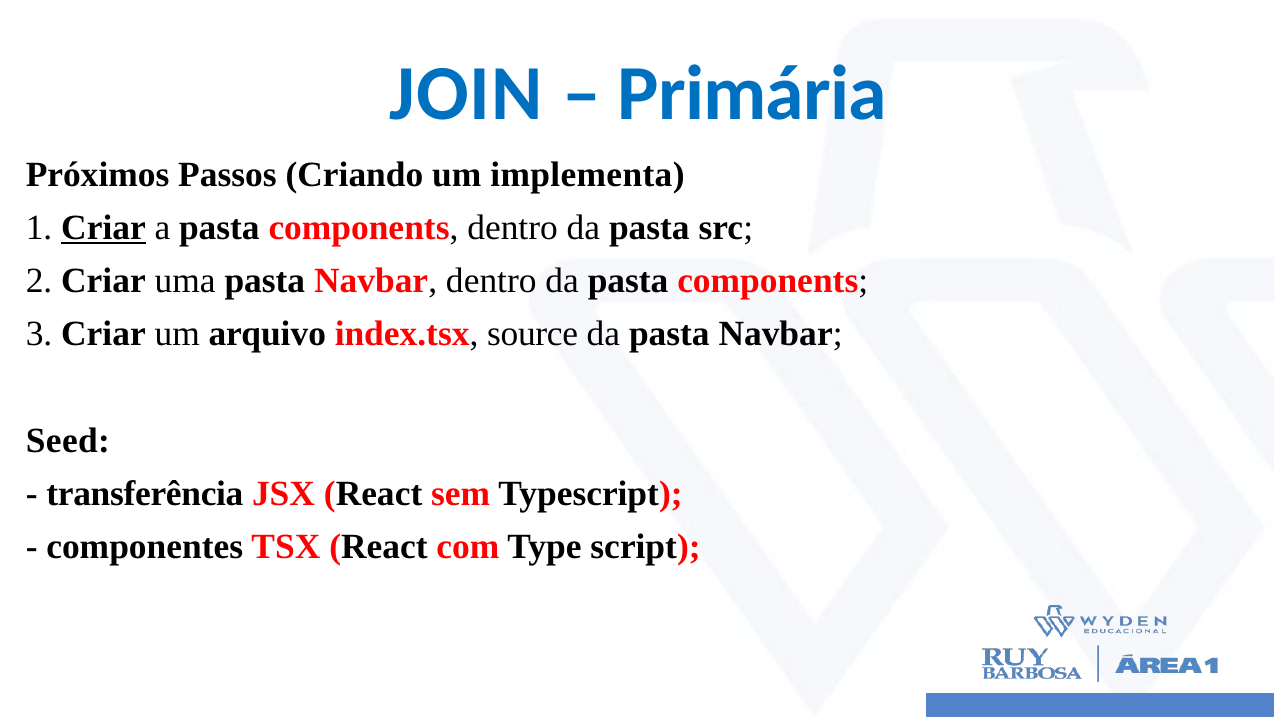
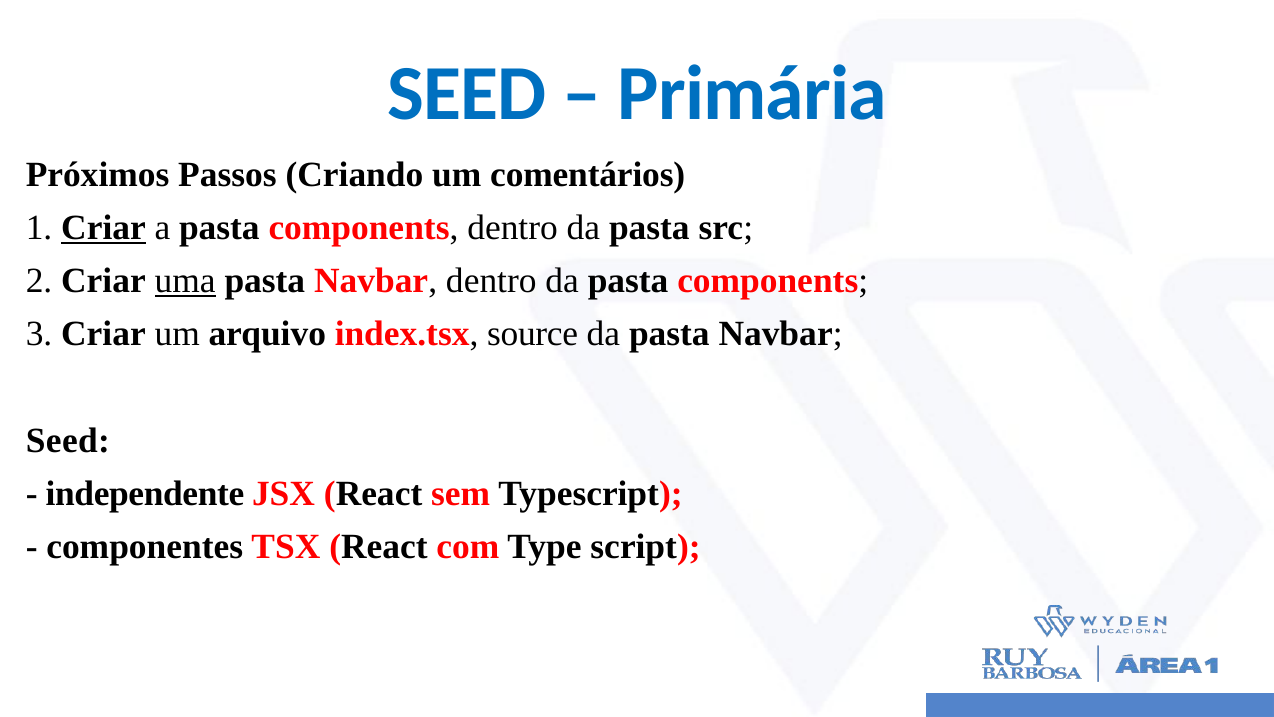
JOIN: JOIN -> SEED (467, 94)
implementa: implementa -> comentários (588, 175)
uma underline: none -> present (185, 281)
transferência: transferência -> independente (145, 493)
